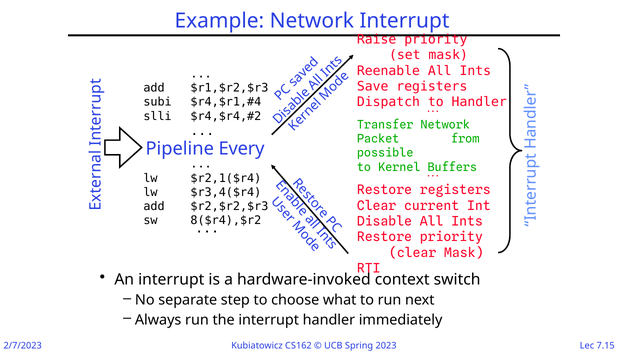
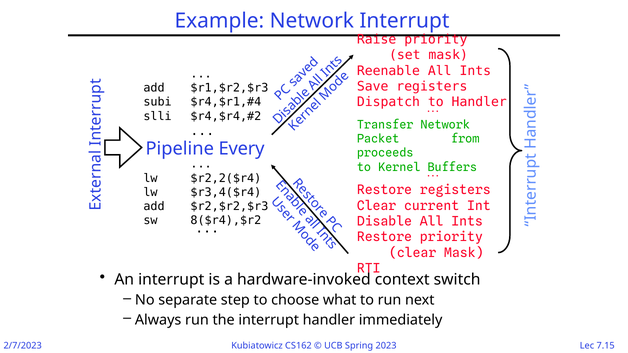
possible: possible -> proceeds (385, 153)
$r2,1($r4: $r2,1($r4 -> $r2,2($r4 (226, 178)
